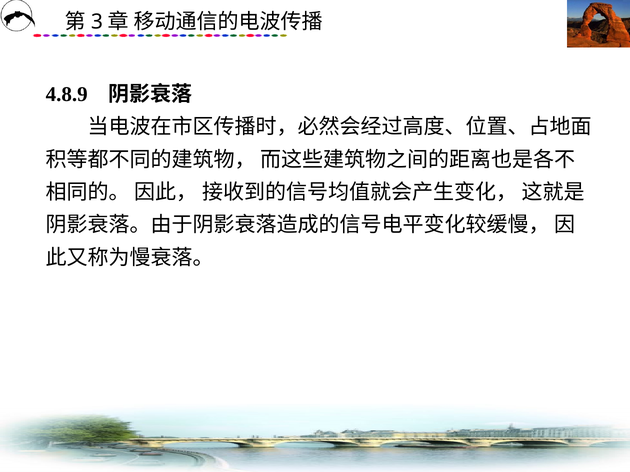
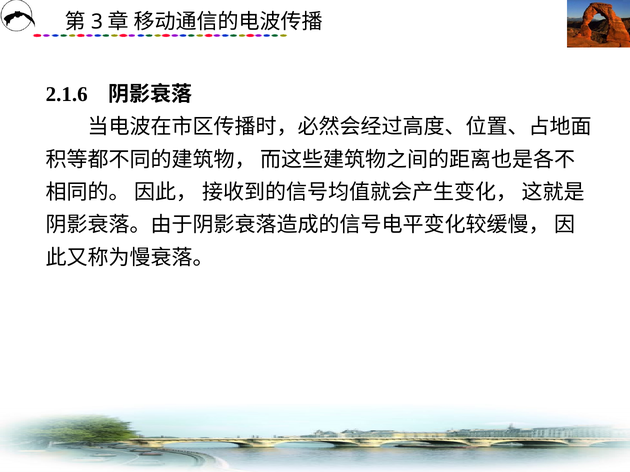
4.8.9: 4.8.9 -> 2.1.6 (67, 94)
